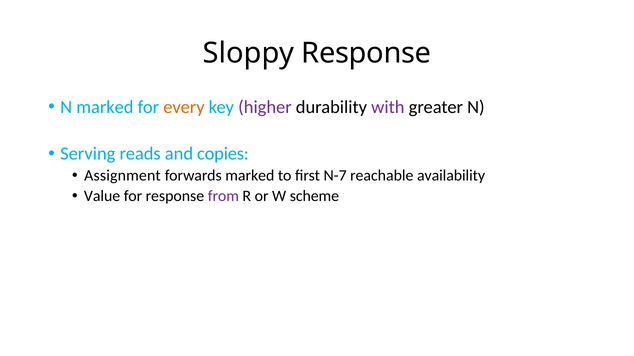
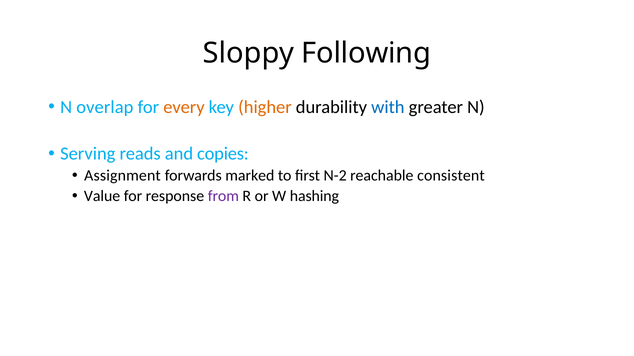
Sloppy Response: Response -> Following (366, 53)
N marked: marked -> overlap (105, 107)
higher colour: purple -> orange (265, 107)
with colour: purple -> blue (388, 107)
N-7: N-7 -> N-2 (335, 176)
availability: availability -> consistent (451, 176)
scheme: scheme -> hashing (314, 196)
